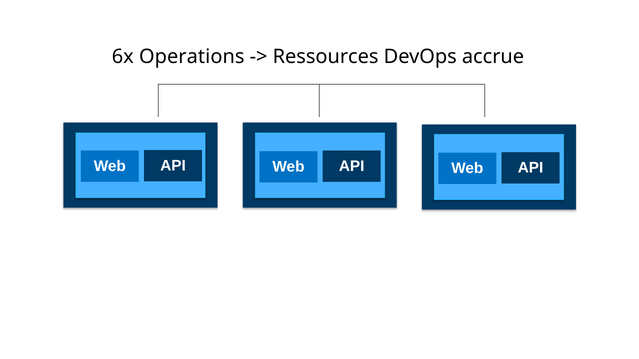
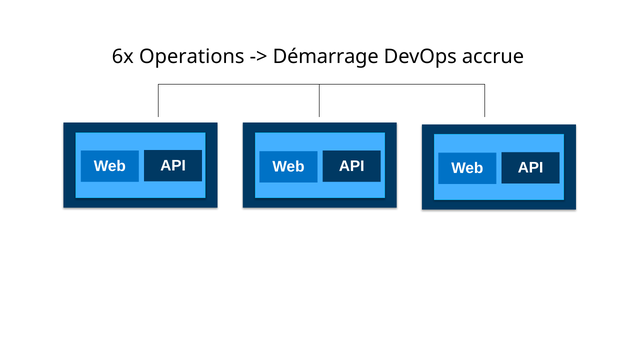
Ressources: Ressources -> Démarrage (326, 57)
